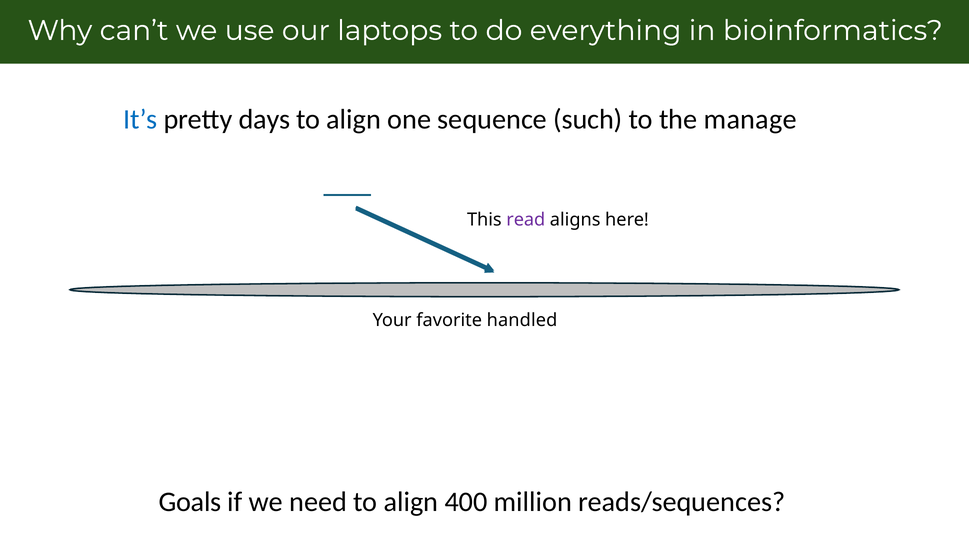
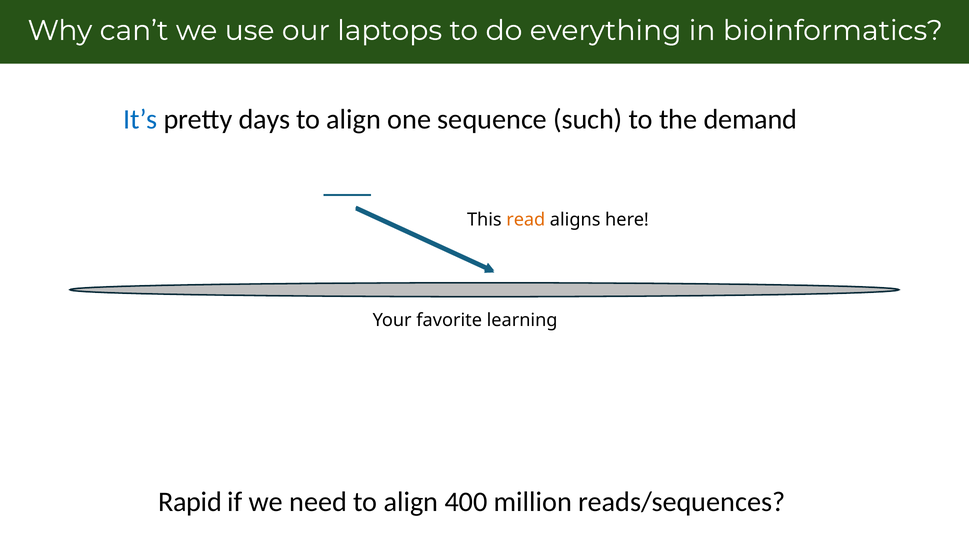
manage: manage -> demand (750, 120)
read colour: purple -> orange (526, 220)
handled: handled -> learning (522, 320)
Goals: Goals -> Rapid (190, 502)
